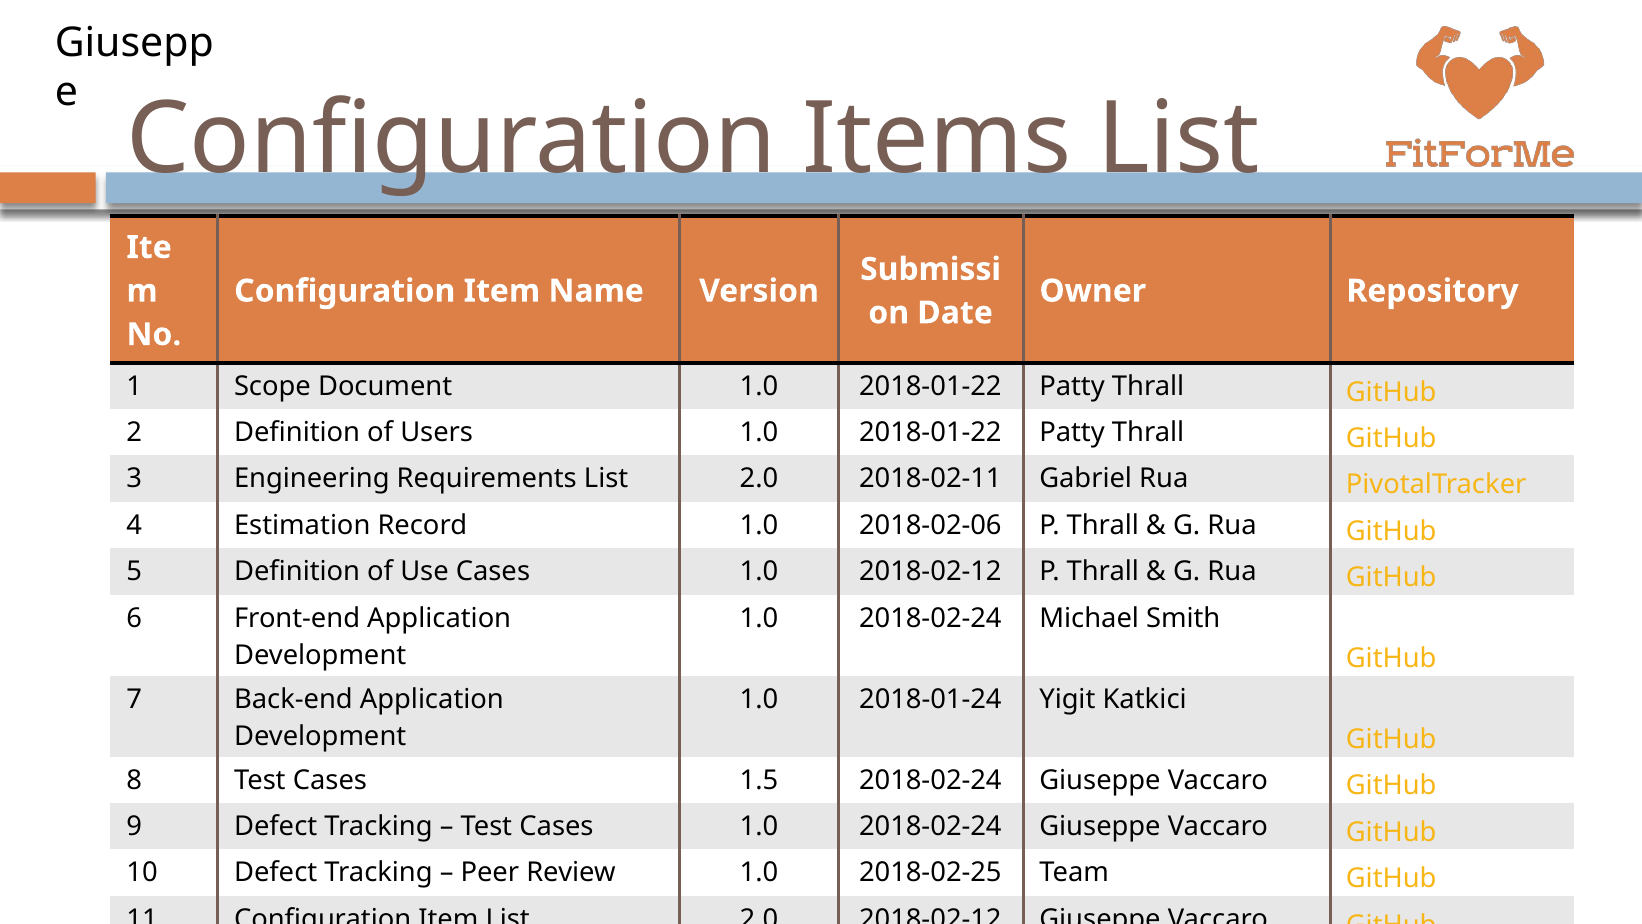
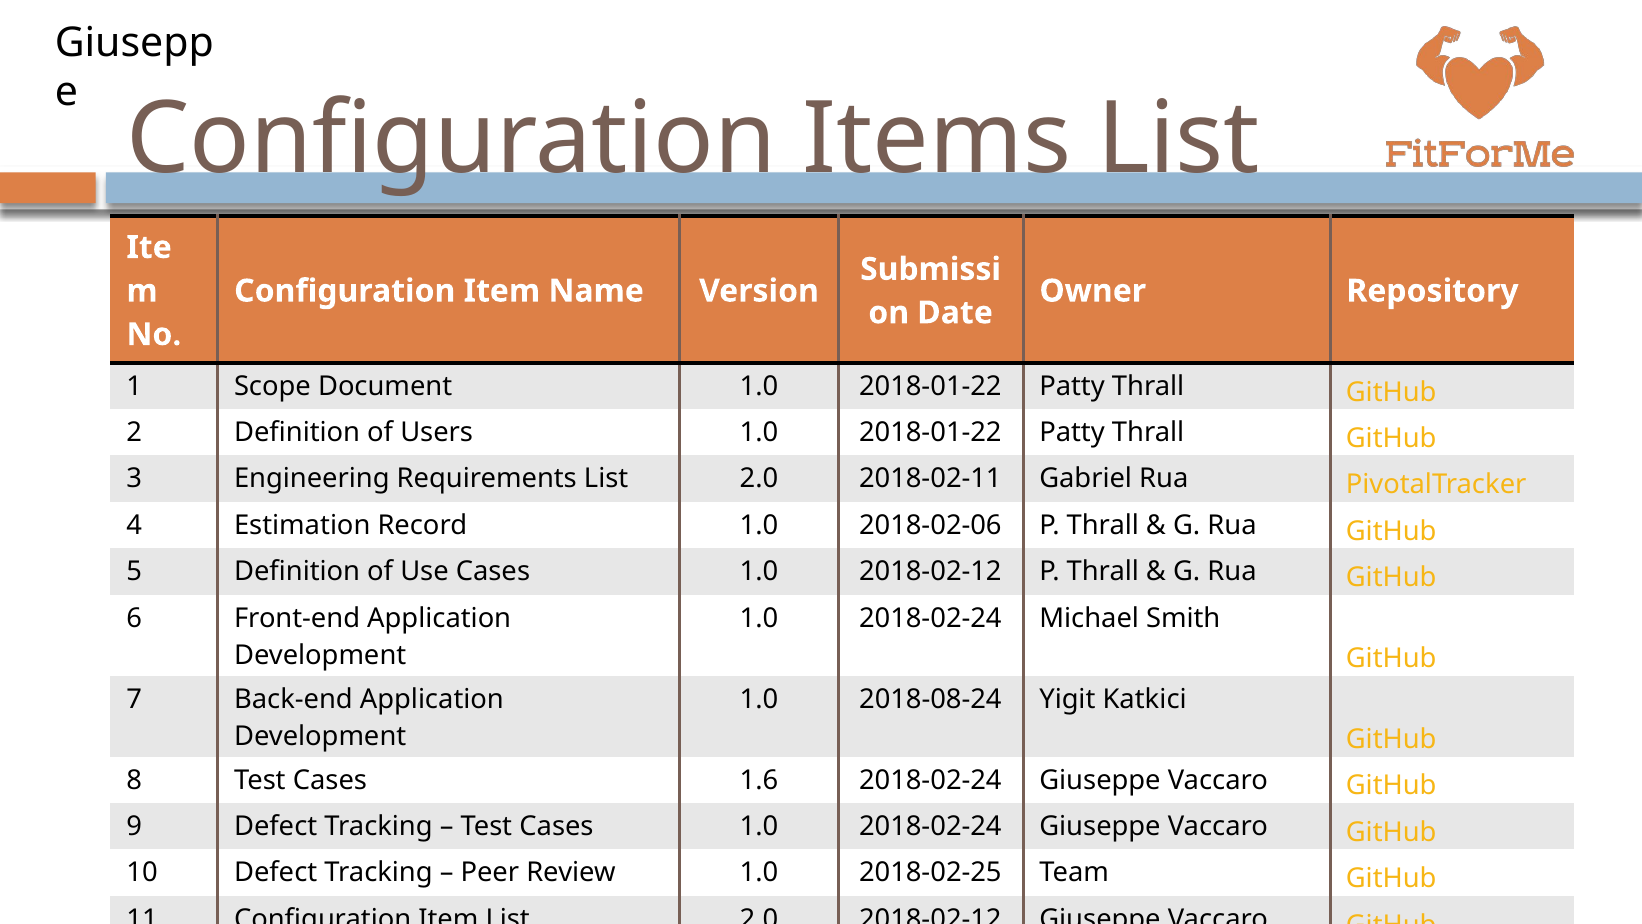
2018-01-24: 2018-01-24 -> 2018-08-24 (930, 699)
1.5: 1.5 -> 1.6 (759, 780)
